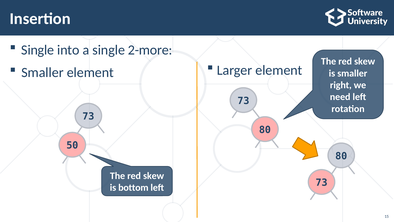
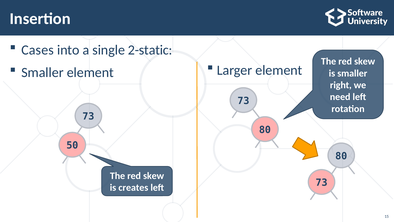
Single: Single -> Cases (38, 50)
2-more: 2-more -> 2-static (150, 50)
bottom: bottom -> creates (133, 187)
